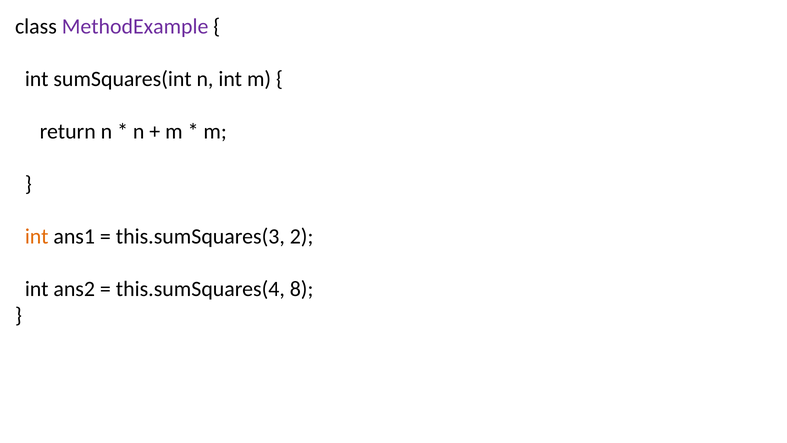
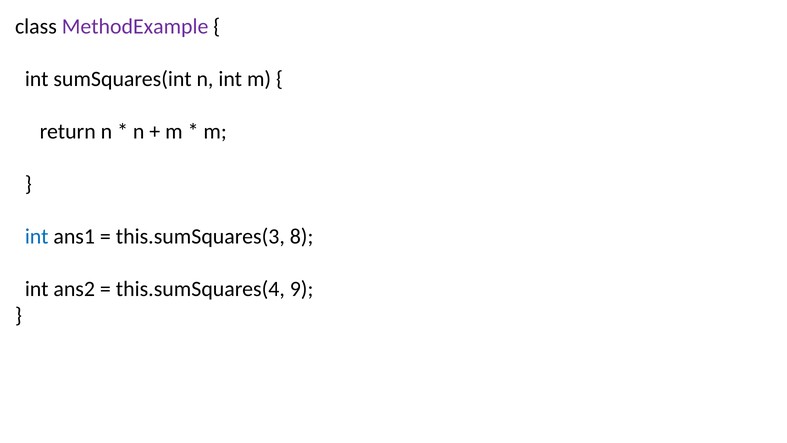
int colour: orange -> blue (37, 236)
2: 2 -> 8 (302, 236)
8: 8 -> 9 (302, 289)
